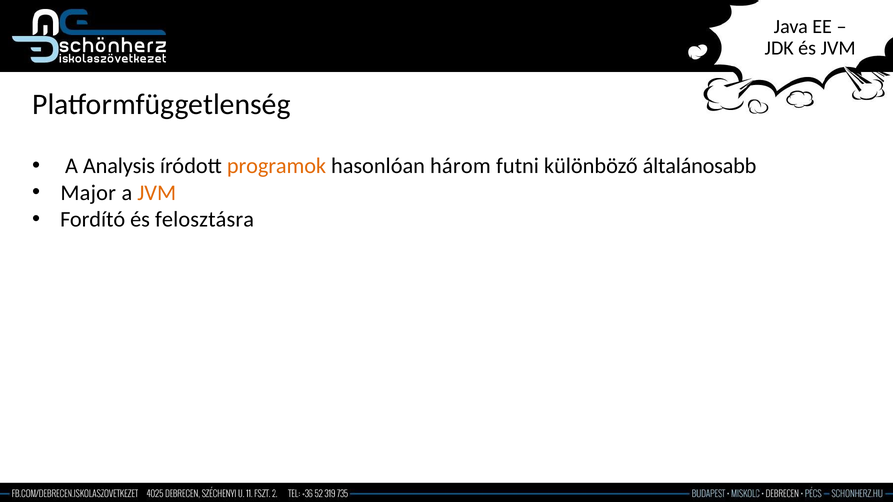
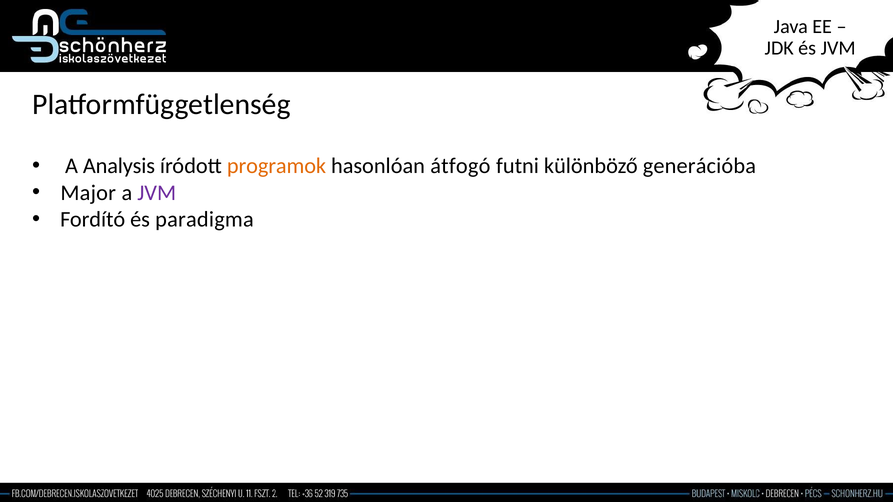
három: három -> átfogó (460, 166)
általánosabb: általánosabb -> generációba (699, 166)
JVM colour: orange -> purple (157, 193)
felosztásra: felosztásra -> paradigma (204, 220)
